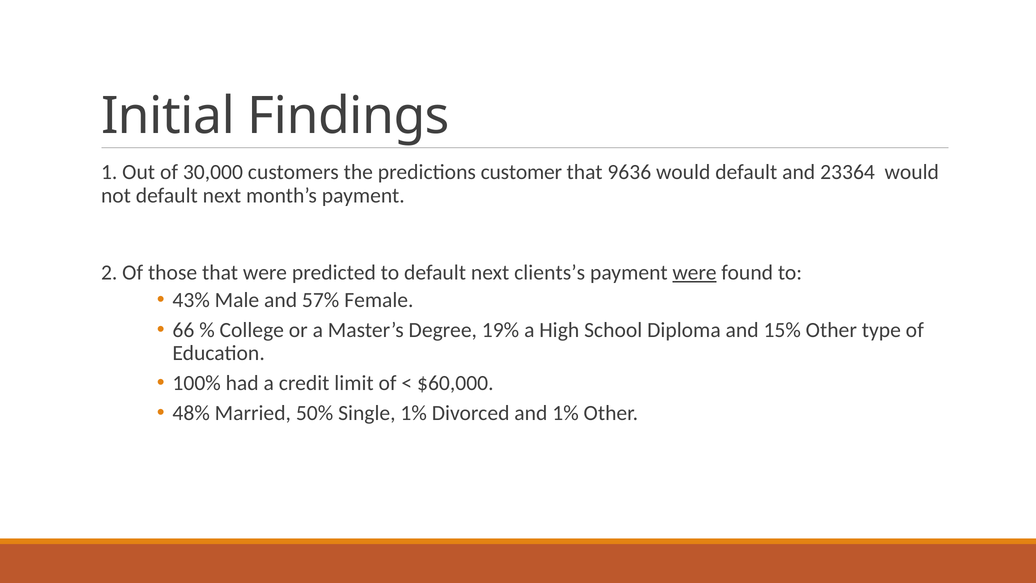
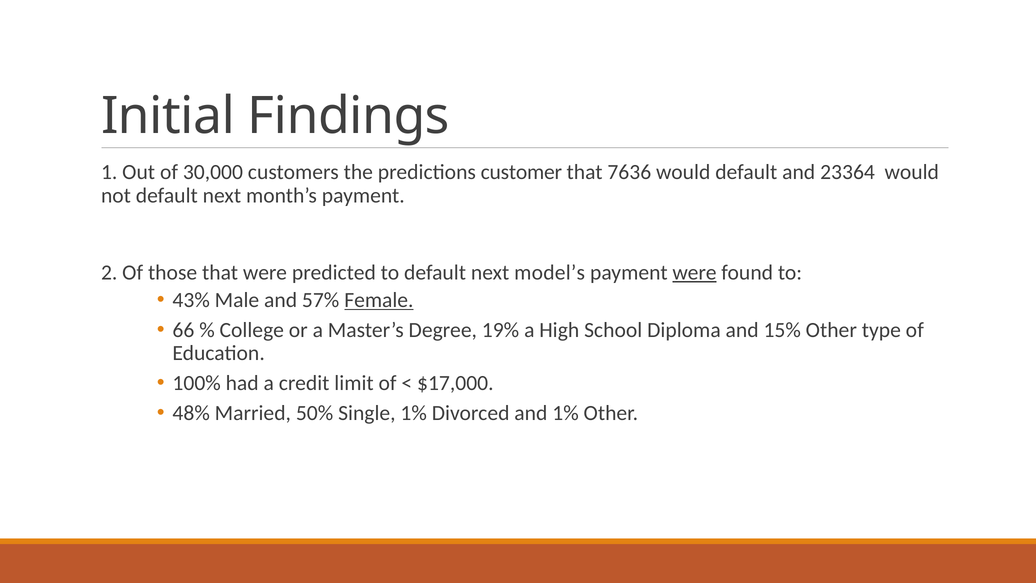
9636: 9636 -> 7636 (629, 172)
clients’s: clients’s -> model’s (550, 272)
Female underline: none -> present (379, 300)
$60,000: $60,000 -> $17,000 (455, 383)
